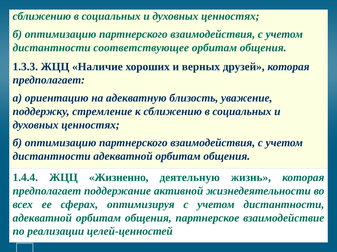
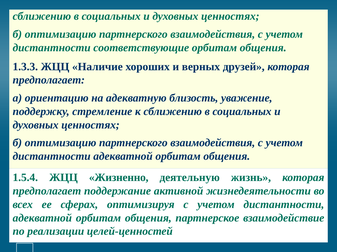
соответствующее: соответствующее -> соответствующие (141, 48)
1.4.4: 1.4.4 -> 1.5.4 (25, 178)
